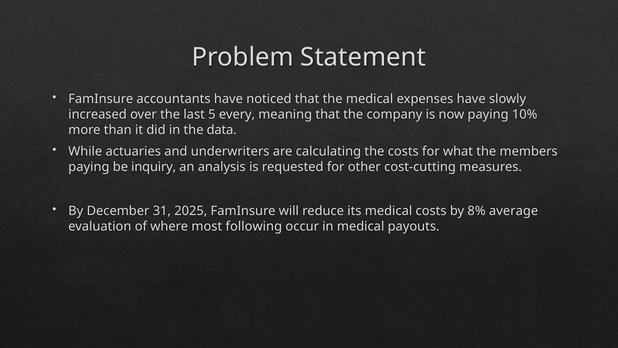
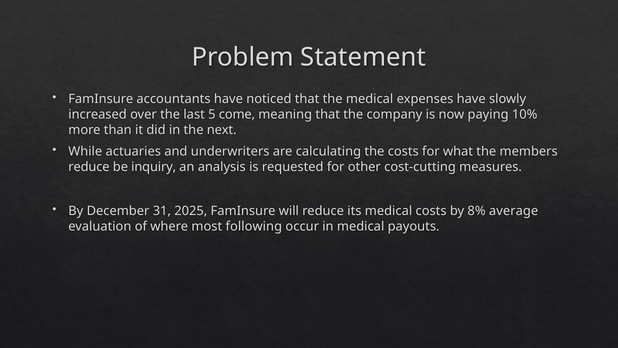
every: every -> come (237, 114)
data: data -> next (222, 130)
paying: paying -> reduce (89, 167)
